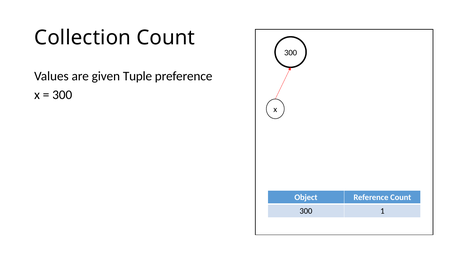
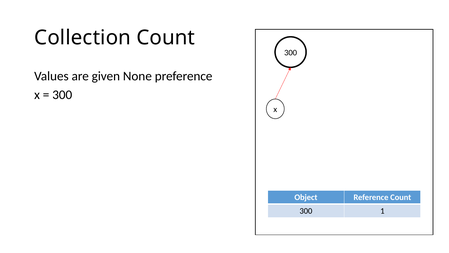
Tuple: Tuple -> None (137, 76)
